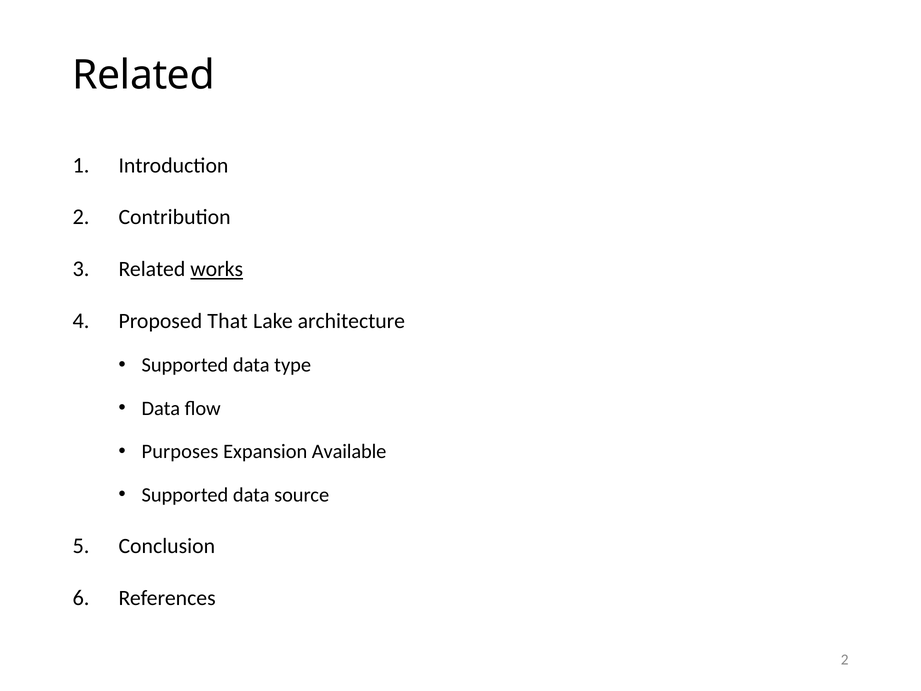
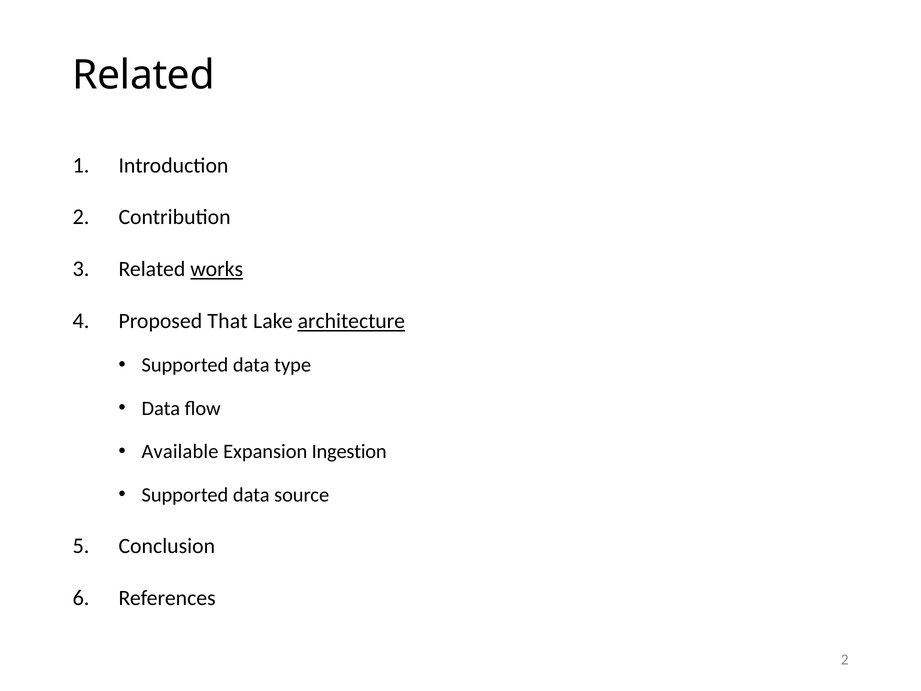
architecture underline: none -> present (351, 321)
Purposes: Purposes -> Available (180, 451)
Available: Available -> Ingestion (349, 451)
